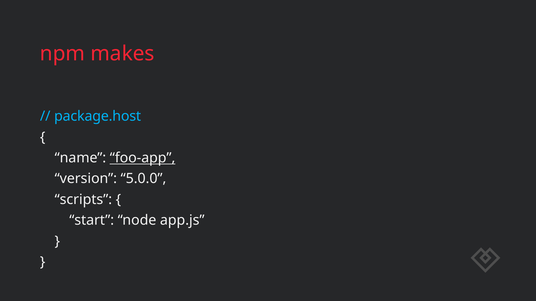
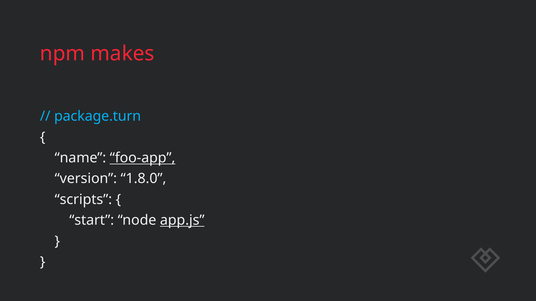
package.host: package.host -> package.turn (98, 116)
5.0.0: 5.0.0 -> 1.8.0 (143, 179)
app.js underline: none -> present (182, 221)
